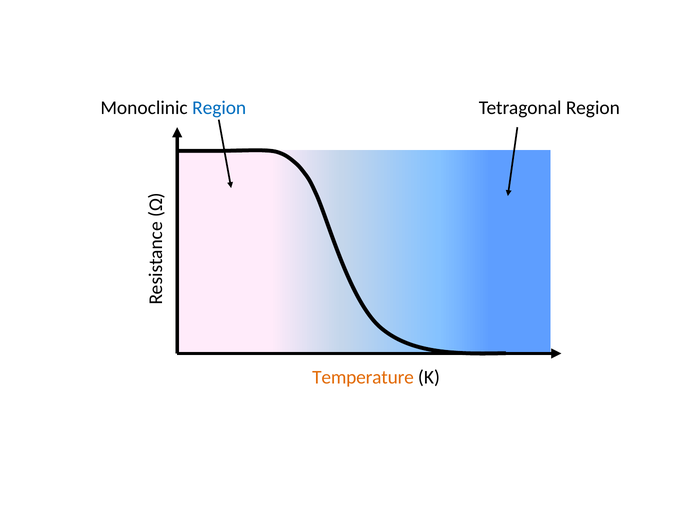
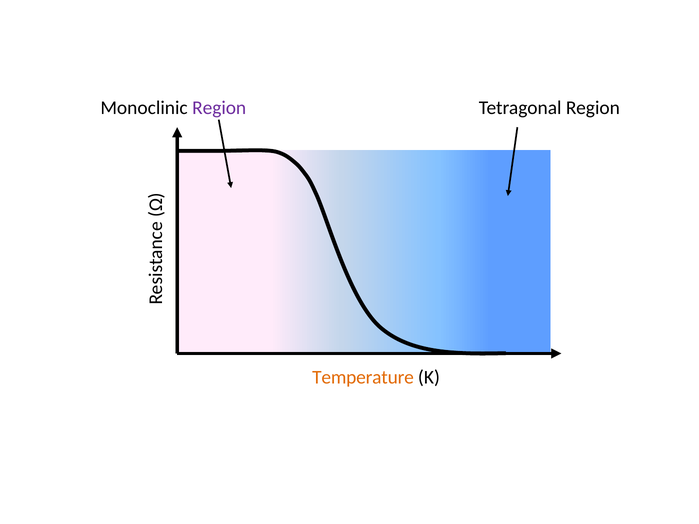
Region colour: blue -> purple (219, 108)
